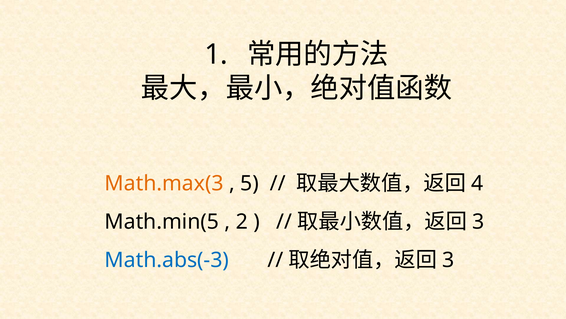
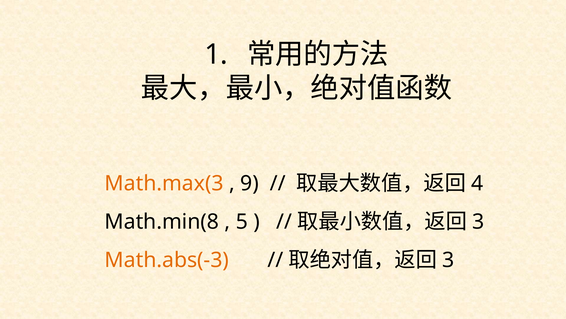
5: 5 -> 9 (250, 183)
Math.min(5: Math.min(5 -> Math.min(8 (162, 221)
2: 2 -> 5 (242, 221)
Math.abs(-3 colour: blue -> orange (167, 260)
